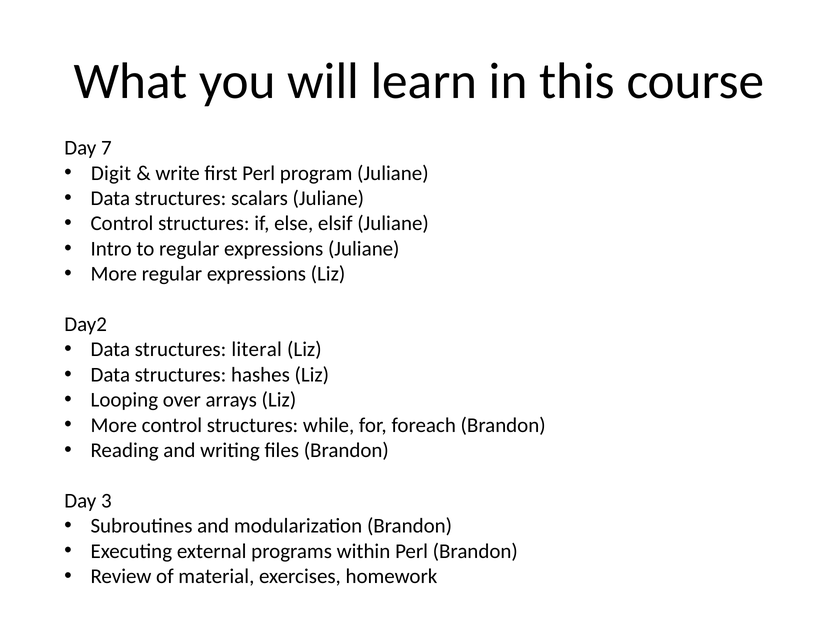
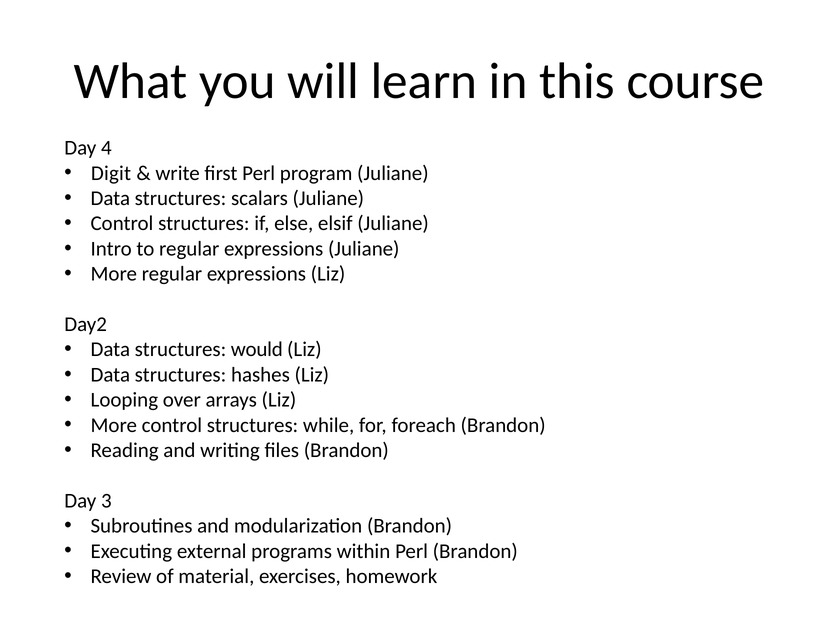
7: 7 -> 4 (106, 148)
literal: literal -> would (257, 349)
